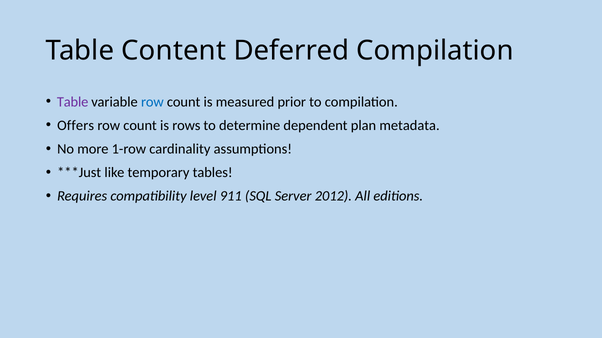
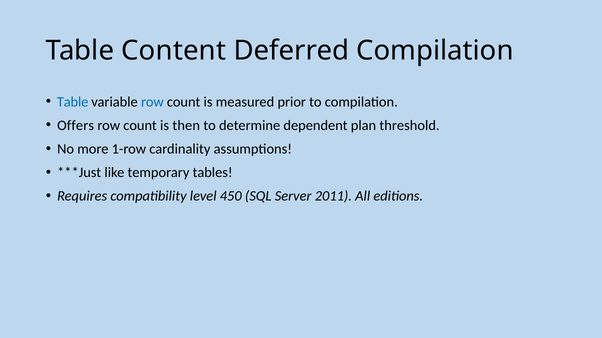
Table colour: purple -> blue (73, 102)
rows: rows -> then (186, 126)
metadata: metadata -> threshold (410, 126)
911: 911 -> 450 (231, 197)
2012: 2012 -> 2011 (333, 197)
